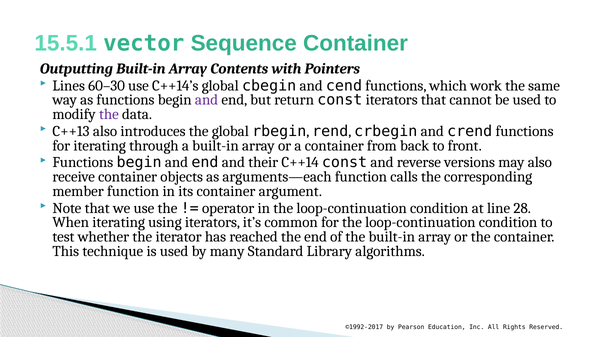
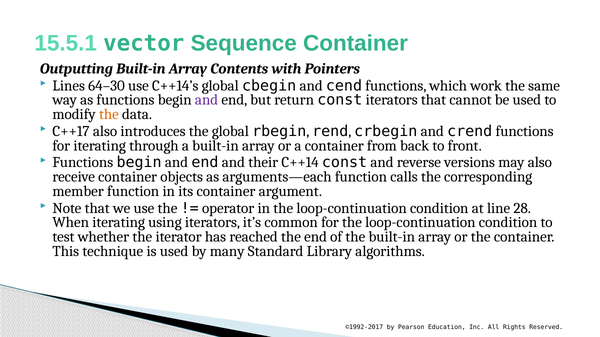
60–30: 60–30 -> 64–30 (107, 86)
the colour: purple -> orange (109, 115)
C++13: C++13 -> C++17 (71, 131)
